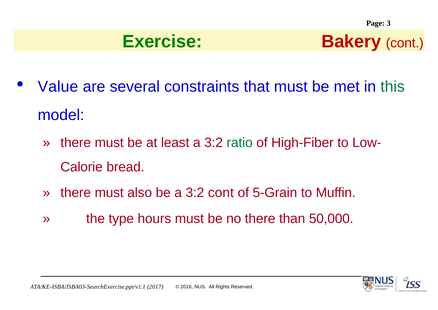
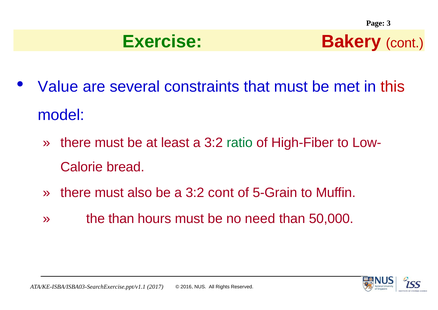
this colour: green -> red (393, 87)
the type: type -> than (121, 219)
no there: there -> need (260, 219)
